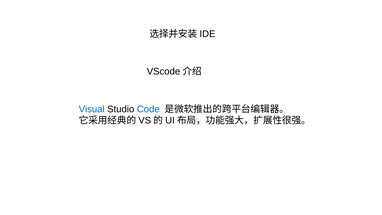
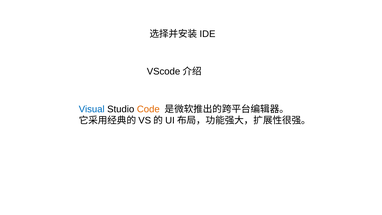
Code colour: blue -> orange (148, 109)
